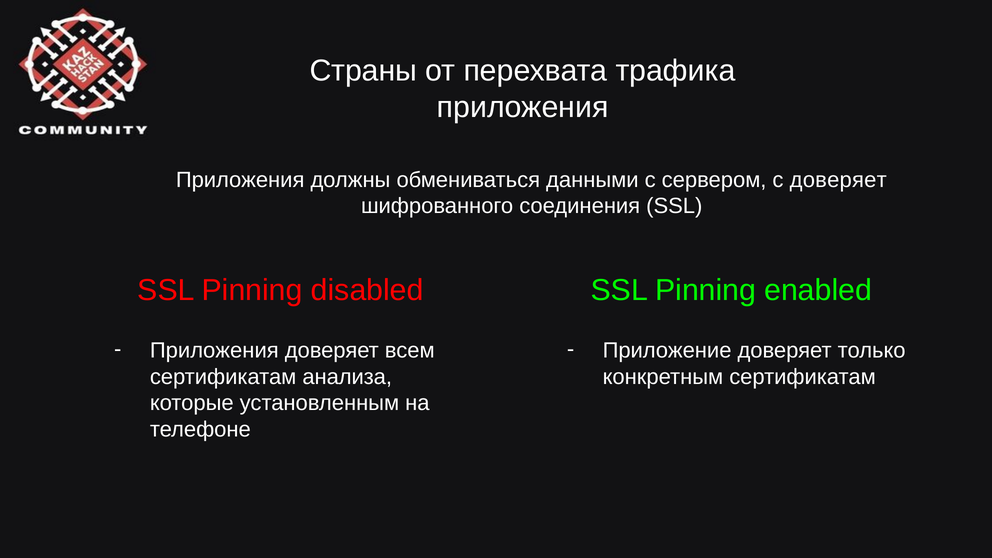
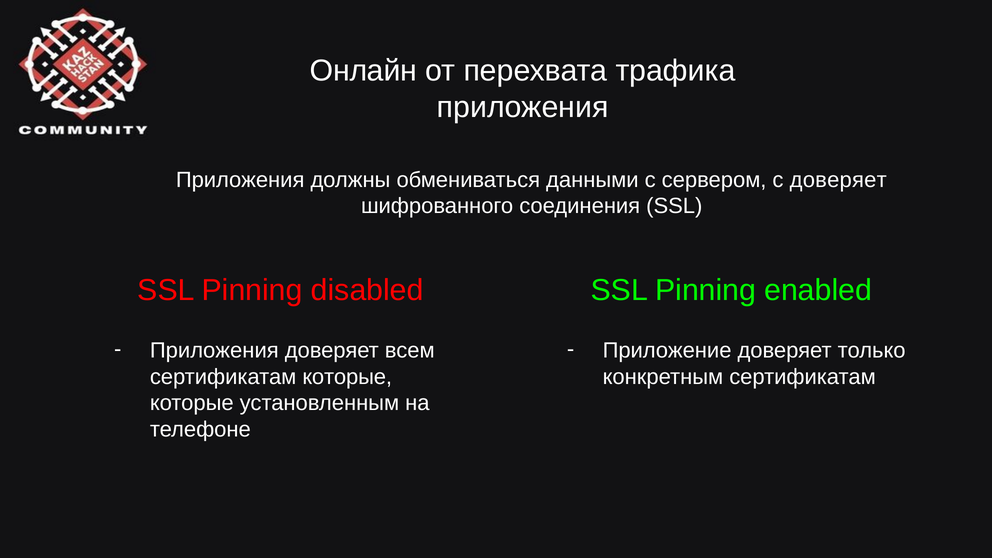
Страны: Страны -> Онлайн (363, 71)
сертификатам анализа: анализа -> которые (347, 377)
